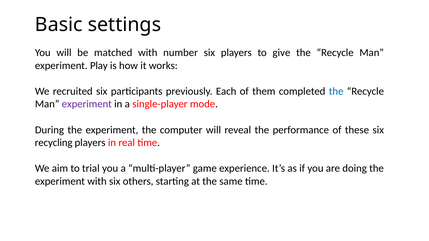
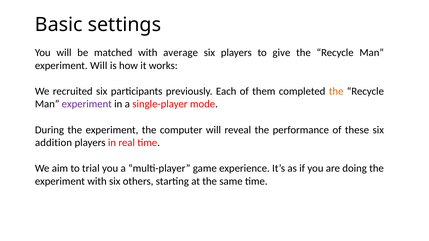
number: number -> average (181, 53)
experiment Play: Play -> Will (99, 66)
the colour: blue -> orange (336, 91)
recycling: recycling -> addition (54, 143)
